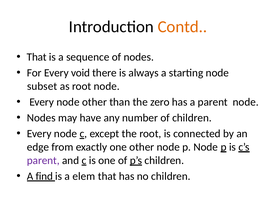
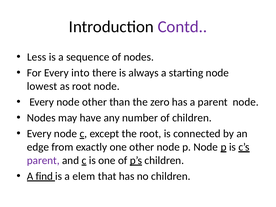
Contd colour: orange -> purple (182, 27)
That: That -> Less (37, 57)
void: void -> into (80, 73)
subset: subset -> lowest (42, 86)
